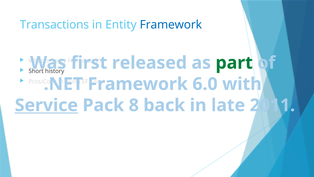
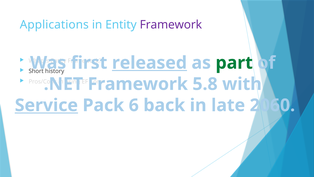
Transactions: Transactions -> Applications (54, 25)
Framework colour: blue -> purple (171, 25)
released underline: none -> present (149, 63)
6.0: 6.0 -> 5.8 (205, 84)
8: 8 -> 6 (134, 105)
2011: 2011 -> 2060 (272, 105)
